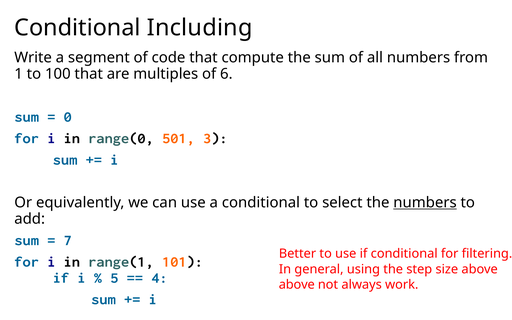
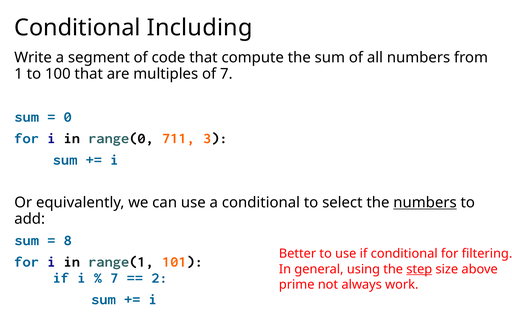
of 6: 6 -> 7 (226, 74)
501: 501 -> 711 (178, 138)
7: 7 -> 8 (68, 240)
step underline: none -> present (419, 269)
5: 5 -> 7 (114, 278)
4: 4 -> 2 (159, 278)
above: above -> prime (297, 284)
